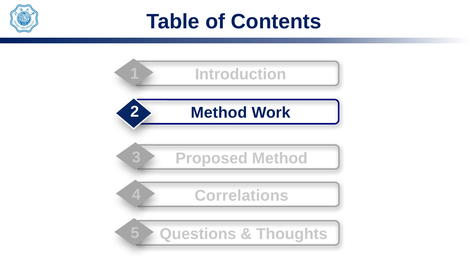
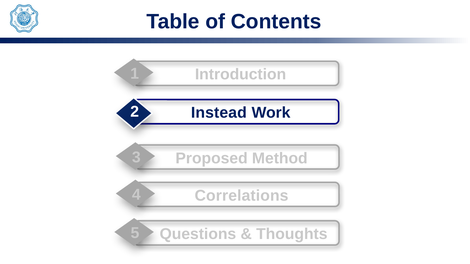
Method: Method -> Instead (219, 113)
